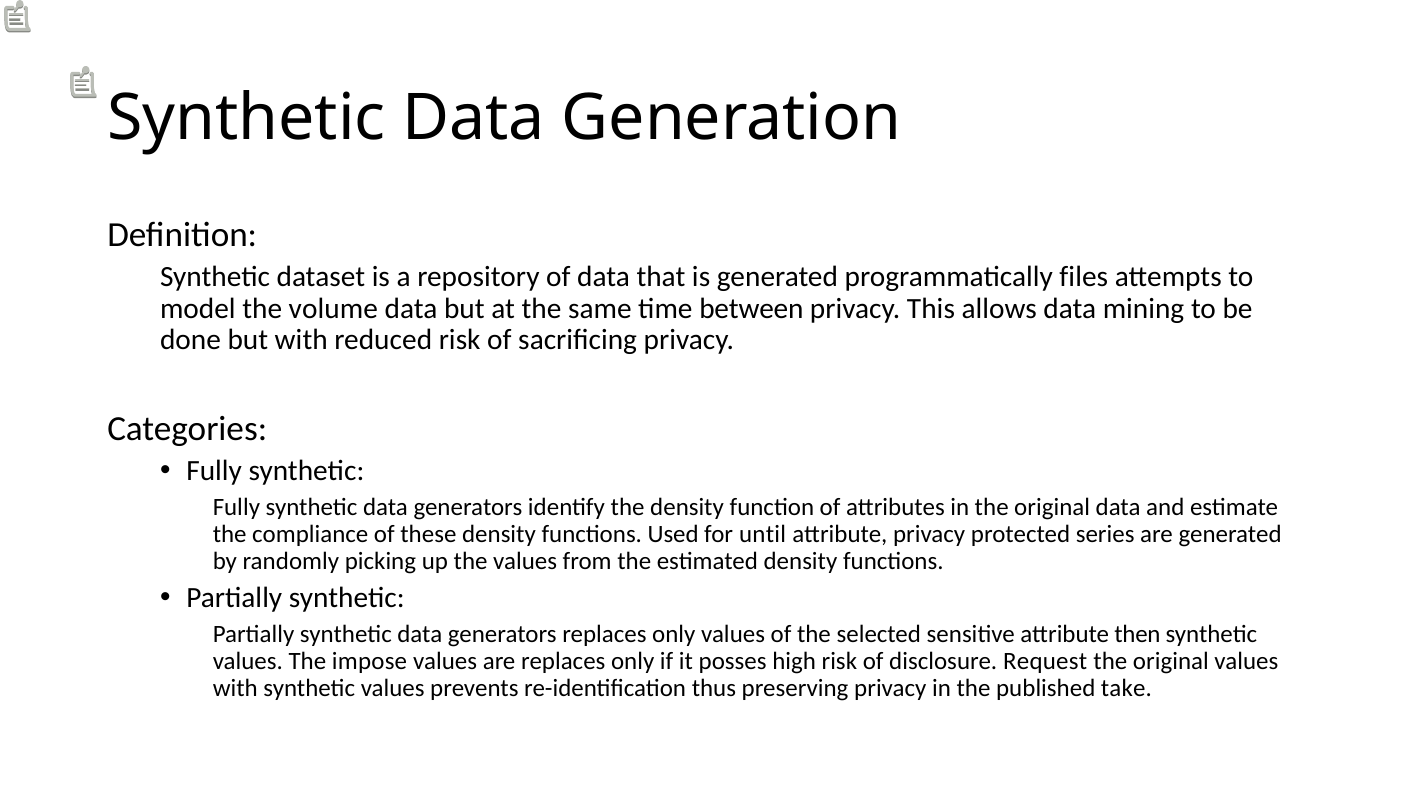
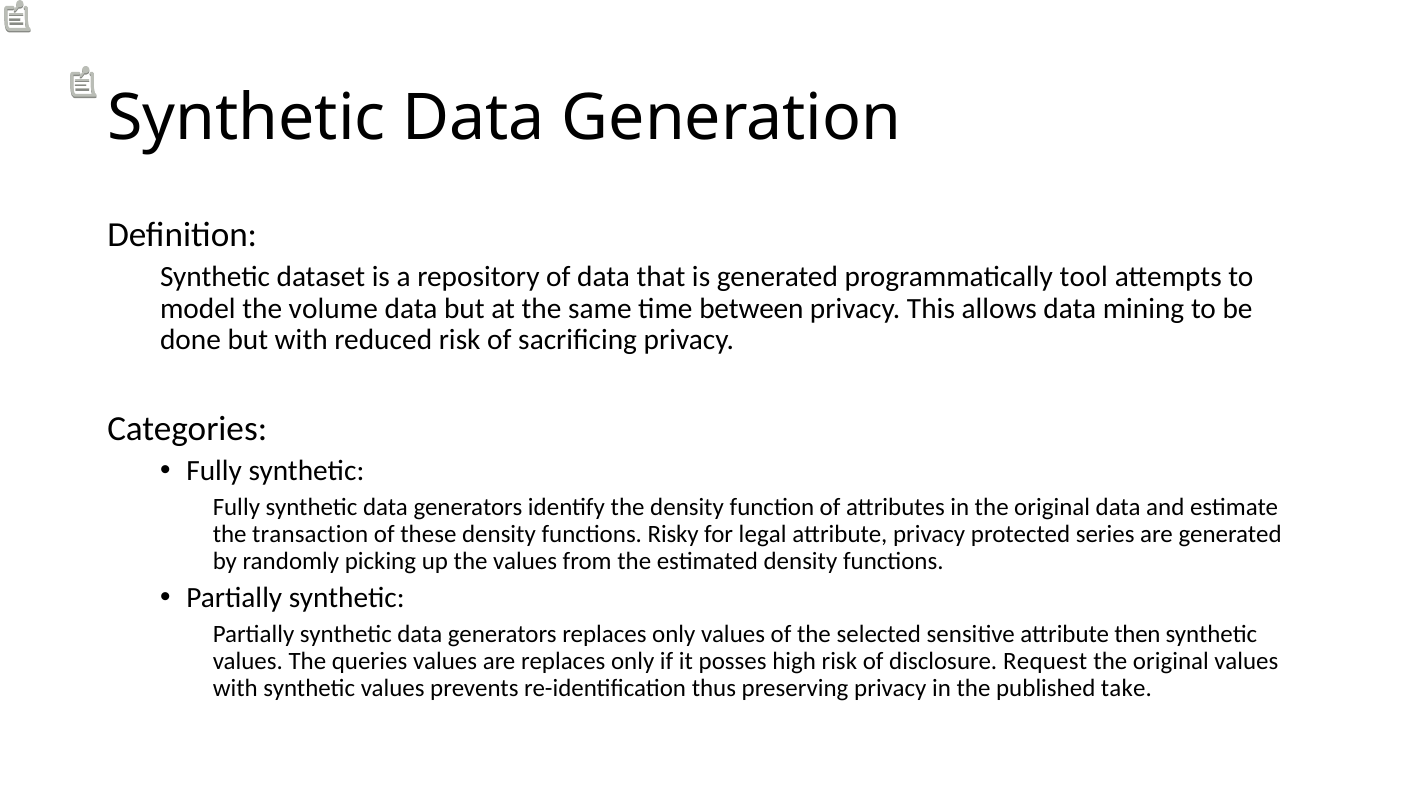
files: files -> tool (1084, 277)
compliance: compliance -> transaction (310, 534)
Used: Used -> Risky (673, 534)
until: until -> legal (763, 534)
impose: impose -> queries (370, 661)
